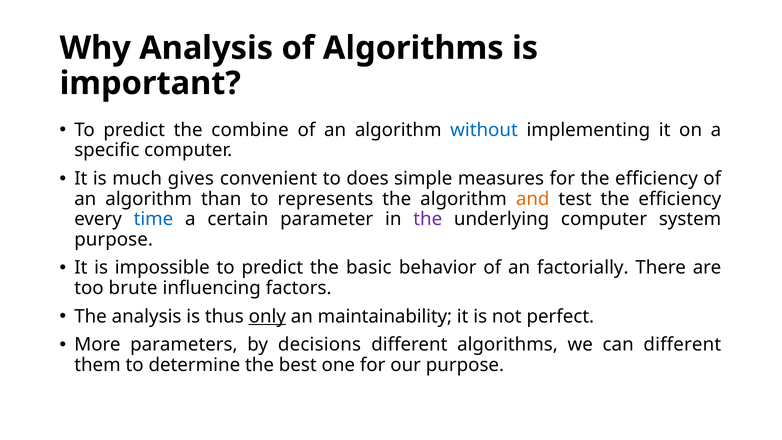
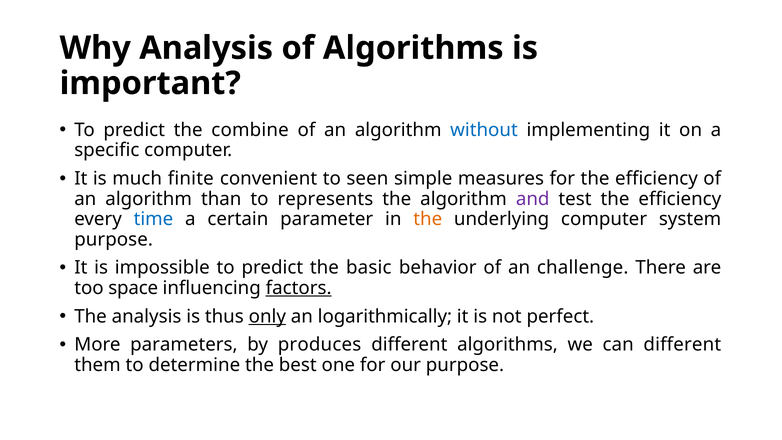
gives: gives -> finite (191, 179)
does: does -> seen (367, 179)
and colour: orange -> purple (533, 199)
the colour: purple -> orange (428, 219)
factorially: factorially -> challenge (583, 268)
brute: brute -> space (133, 288)
factors underline: none -> present (299, 288)
maintainability: maintainability -> logarithmically (385, 316)
decisions: decisions -> produces (320, 345)
